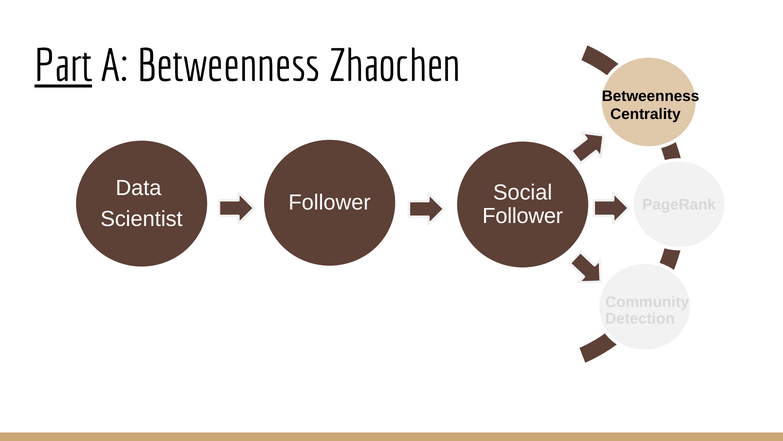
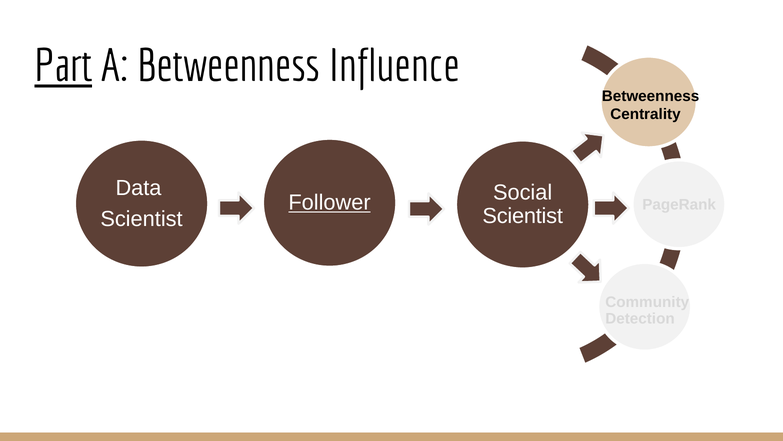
Zhaochen: Zhaochen -> Influence (395, 66)
Follower underline: none -> present (330, 202)
Follower: Follower -> Scientist (523, 216)
